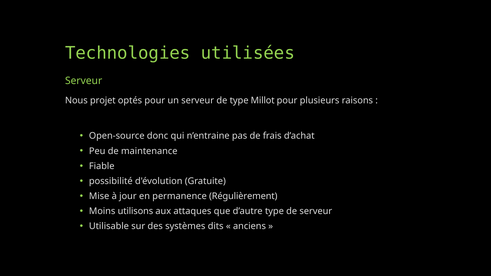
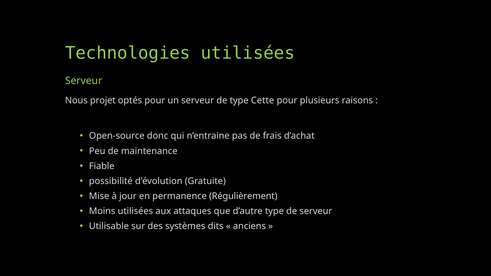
Millot: Millot -> Cette (263, 101)
Moins utilisons: utilisons -> utilisées (135, 211)
